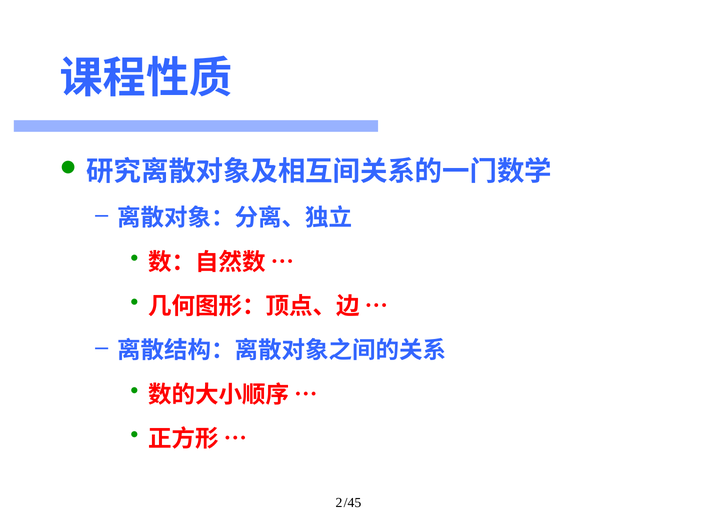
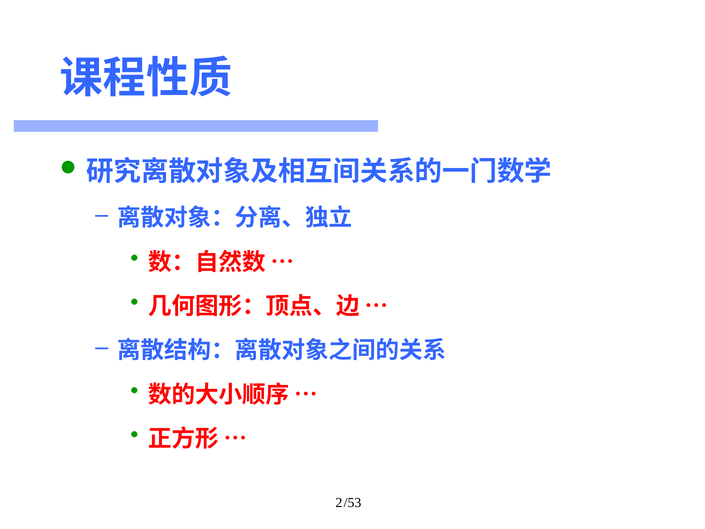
/45: /45 -> /53 (352, 503)
